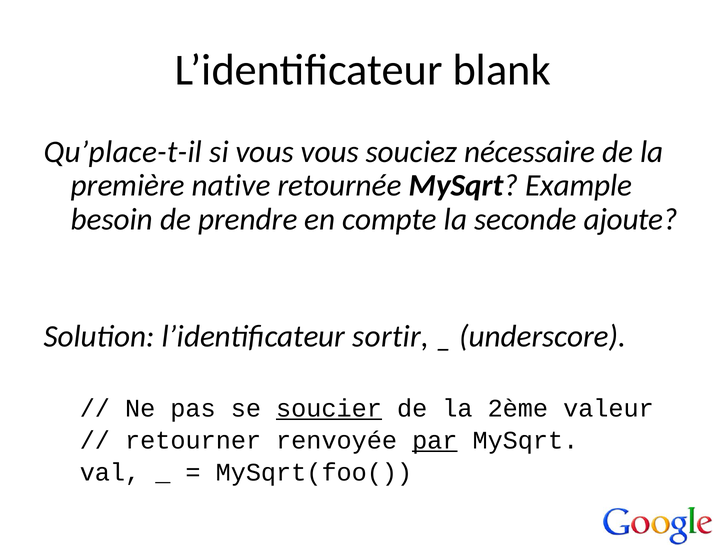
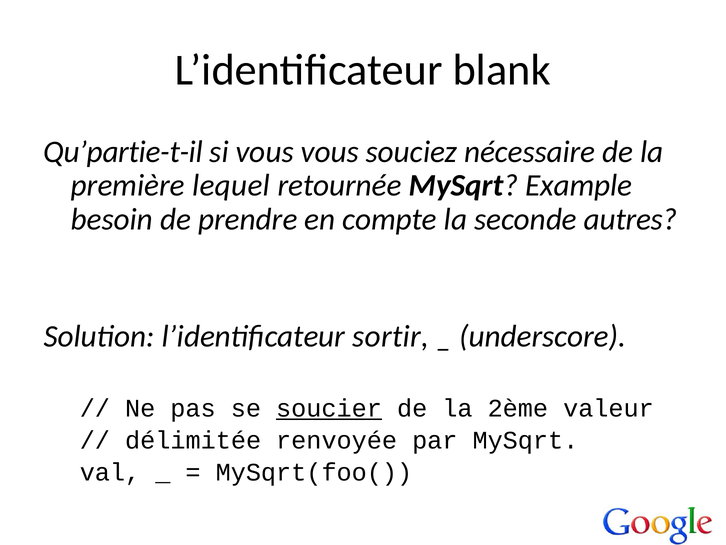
Qu’place-t-il: Qu’place-t-il -> Qu’partie-t-il (123, 152)
native: native -> lequel (231, 185)
ajoute: ajoute -> autres (631, 219)
retourner: retourner -> délimitée (193, 440)
par underline: present -> none (435, 440)
